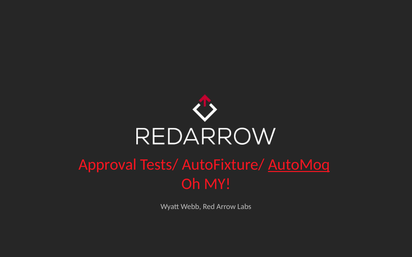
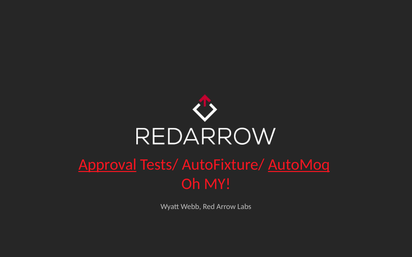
Approval underline: none -> present (107, 165)
